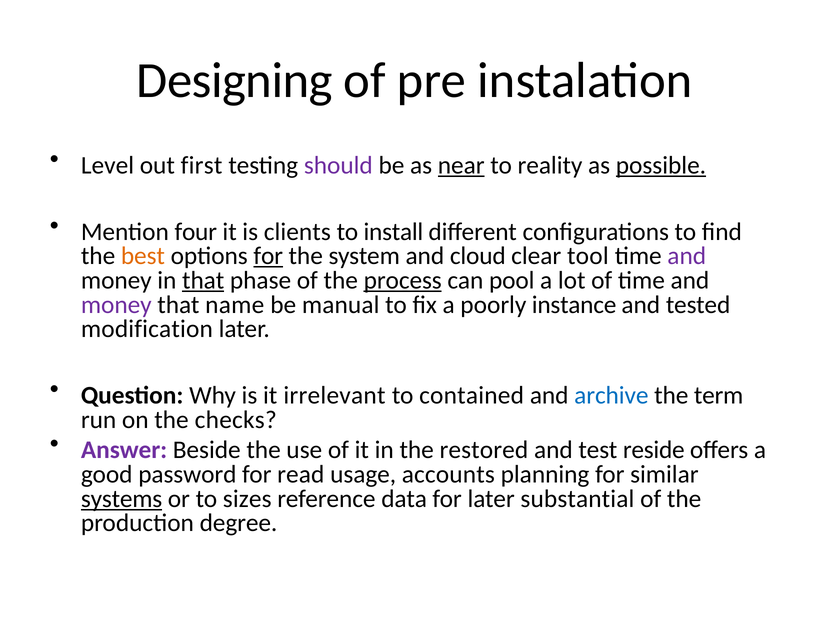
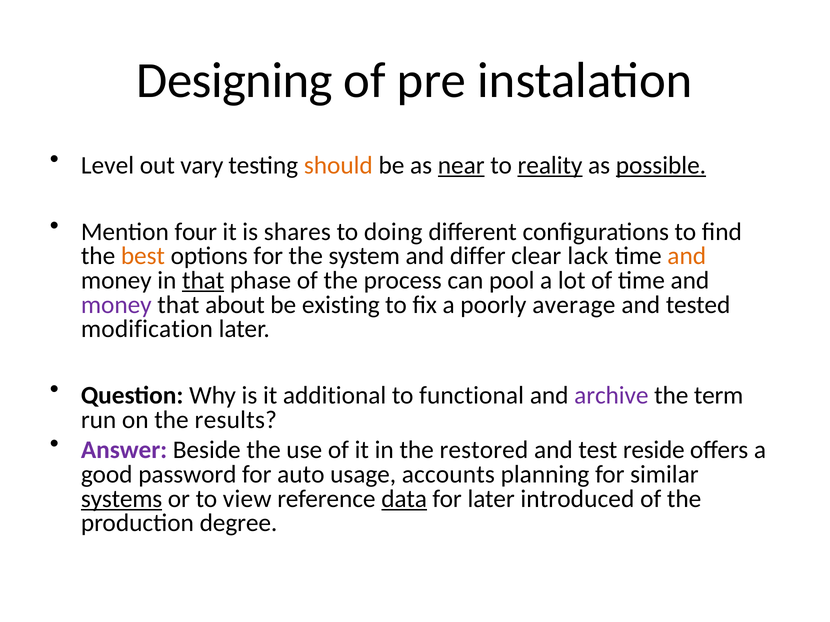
first: first -> vary (202, 165)
should colour: purple -> orange (338, 165)
reality underline: none -> present (550, 165)
clients: clients -> shares (297, 232)
install: install -> doing (393, 232)
for underline: present -> none (268, 256)
cloud: cloud -> differ (478, 256)
tool: tool -> lack (588, 256)
and colour: purple -> orange (687, 256)
process underline: present -> none (403, 281)
name: name -> about (235, 305)
manual: manual -> existing (341, 305)
instance: instance -> average (574, 305)
irrelevant: irrelevant -> additional (335, 396)
contained: contained -> functional (472, 396)
archive colour: blue -> purple (611, 396)
checks: checks -> results (236, 420)
read: read -> auto (301, 475)
sizes: sizes -> view (247, 499)
data underline: none -> present (404, 499)
substantial: substantial -> introduced (577, 499)
